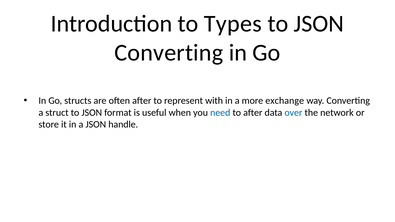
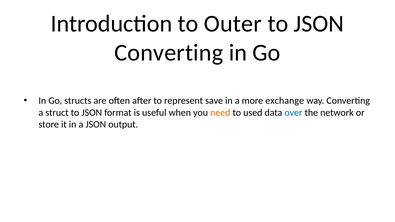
Types: Types -> Outer (233, 24)
with: with -> save (214, 101)
need colour: blue -> orange (220, 113)
to after: after -> used (253, 113)
handle: handle -> output (123, 124)
